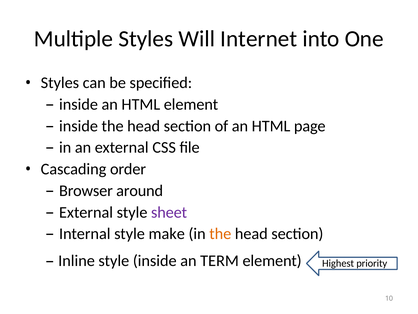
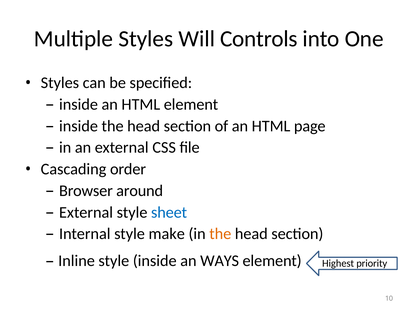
Internet: Internet -> Controls (259, 39)
sheet colour: purple -> blue (169, 212)
TERM: TERM -> WAYS (220, 260)
